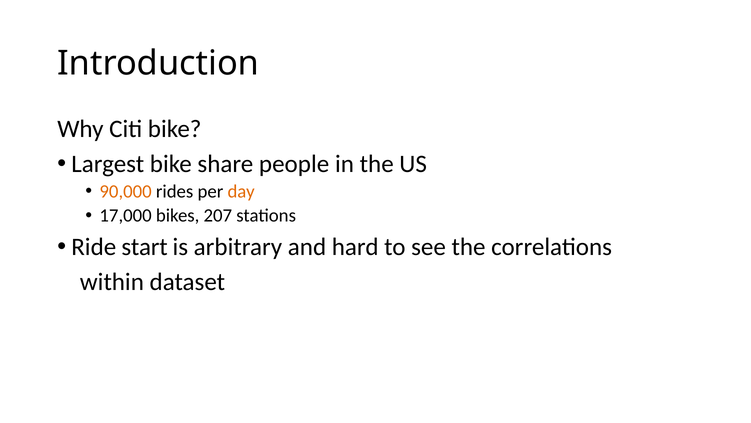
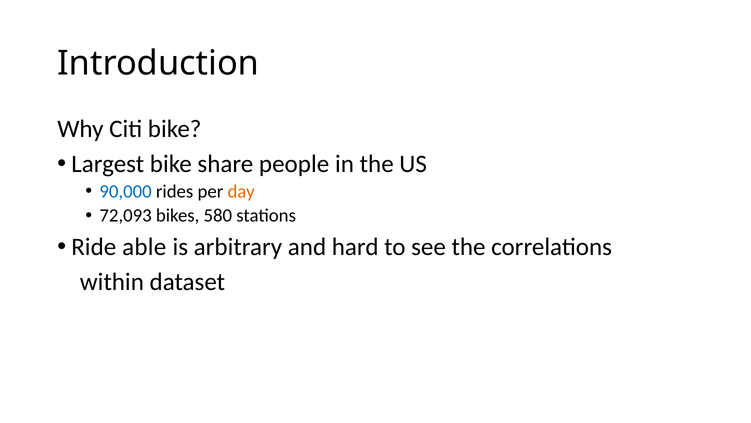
90,000 colour: orange -> blue (126, 191)
17,000: 17,000 -> 72,093 (126, 215)
207: 207 -> 580 (218, 215)
start: start -> able (144, 247)
